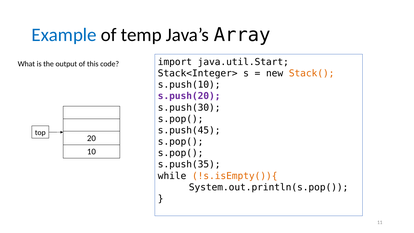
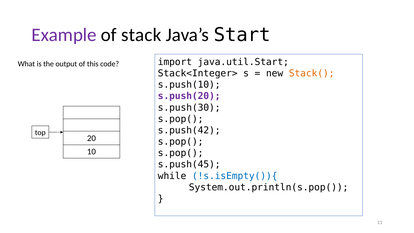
Example colour: blue -> purple (64, 35)
temp: temp -> stack (141, 35)
Array: Array -> Start (242, 35)
s.push(45: s.push(45 -> s.push(42 (189, 130)
s.push(35: s.push(35 -> s.push(45 (189, 164)
!s.isEmpty()){ colour: orange -> blue (235, 176)
